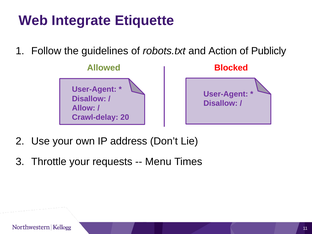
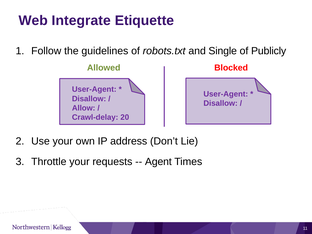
Action: Action -> Single (223, 51)
Menu: Menu -> Agent (158, 162)
